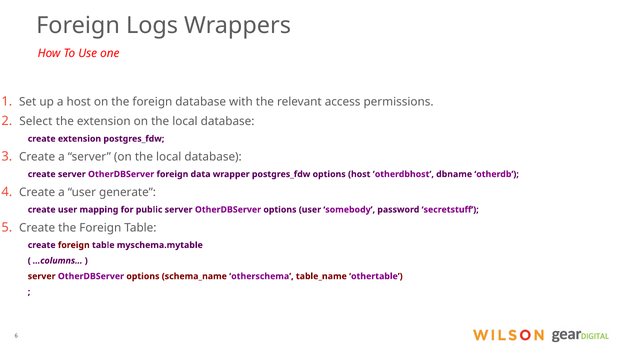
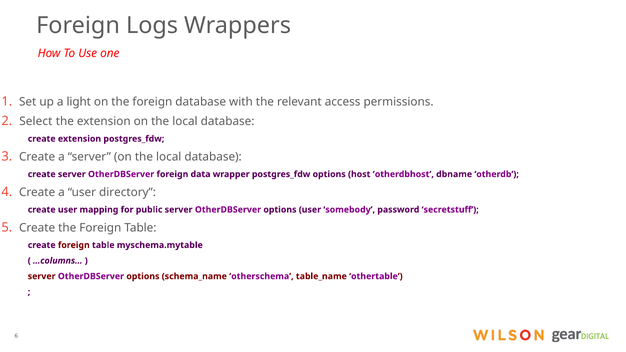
a host: host -> light (79, 102)
generate: generate -> directory (128, 193)
